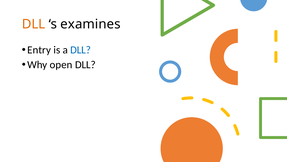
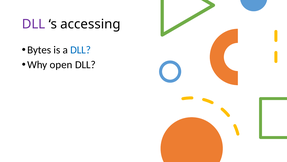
DLL colour: orange -> purple (34, 24)
examines: examines -> accessing (90, 24)
Entry: Entry -> Bytes (39, 50)
